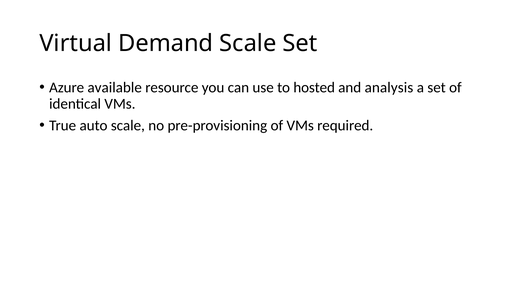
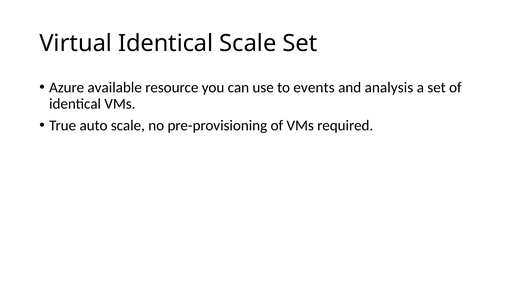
Virtual Demand: Demand -> Identical (166, 43)
hosted: hosted -> events (314, 87)
